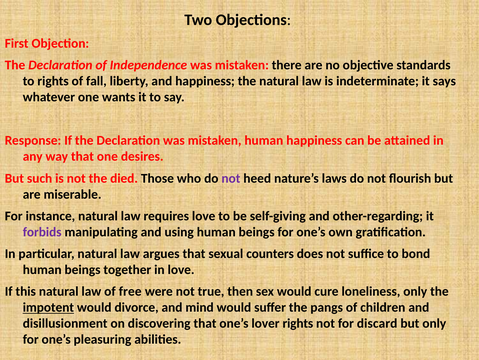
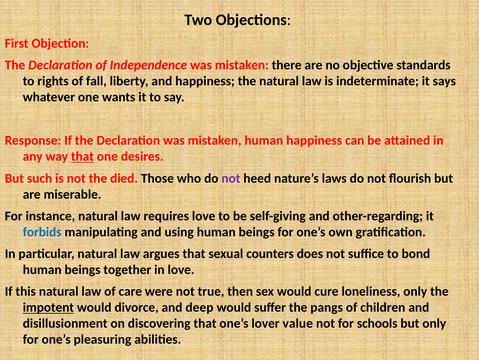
that underline: none -> present (82, 156)
forbids colour: purple -> blue (42, 232)
free: free -> care (130, 291)
mind: mind -> deep (199, 307)
lover rights: rights -> value (298, 323)
discard: discard -> schools (377, 323)
